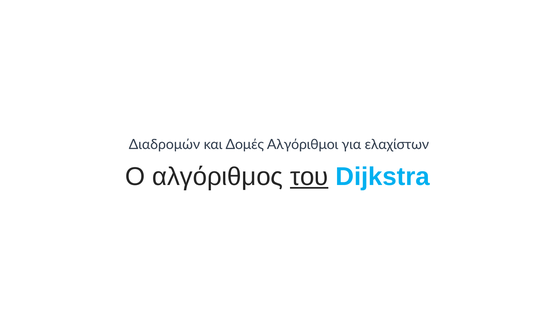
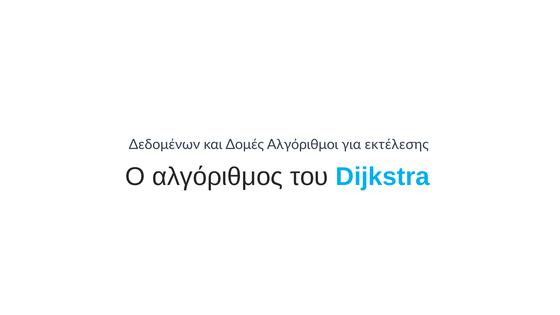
Διαδρομών: Διαδρομών -> Δεδομένων (164, 144)
ελαχίστων: ελαχίστων -> εκτέλεσης (397, 144)
του underline: present -> none (309, 177)
